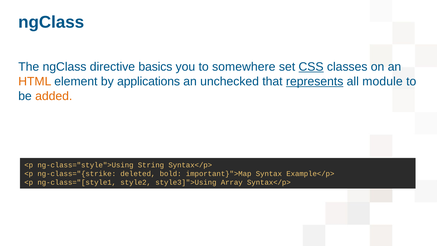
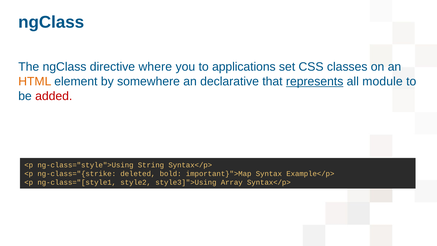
basics: basics -> where (155, 67)
somewhere: somewhere -> applications (244, 67)
CSS underline: present -> none (311, 67)
applications: applications -> somewhere (149, 81)
unchecked: unchecked -> declarative (230, 81)
added colour: orange -> red (54, 96)
